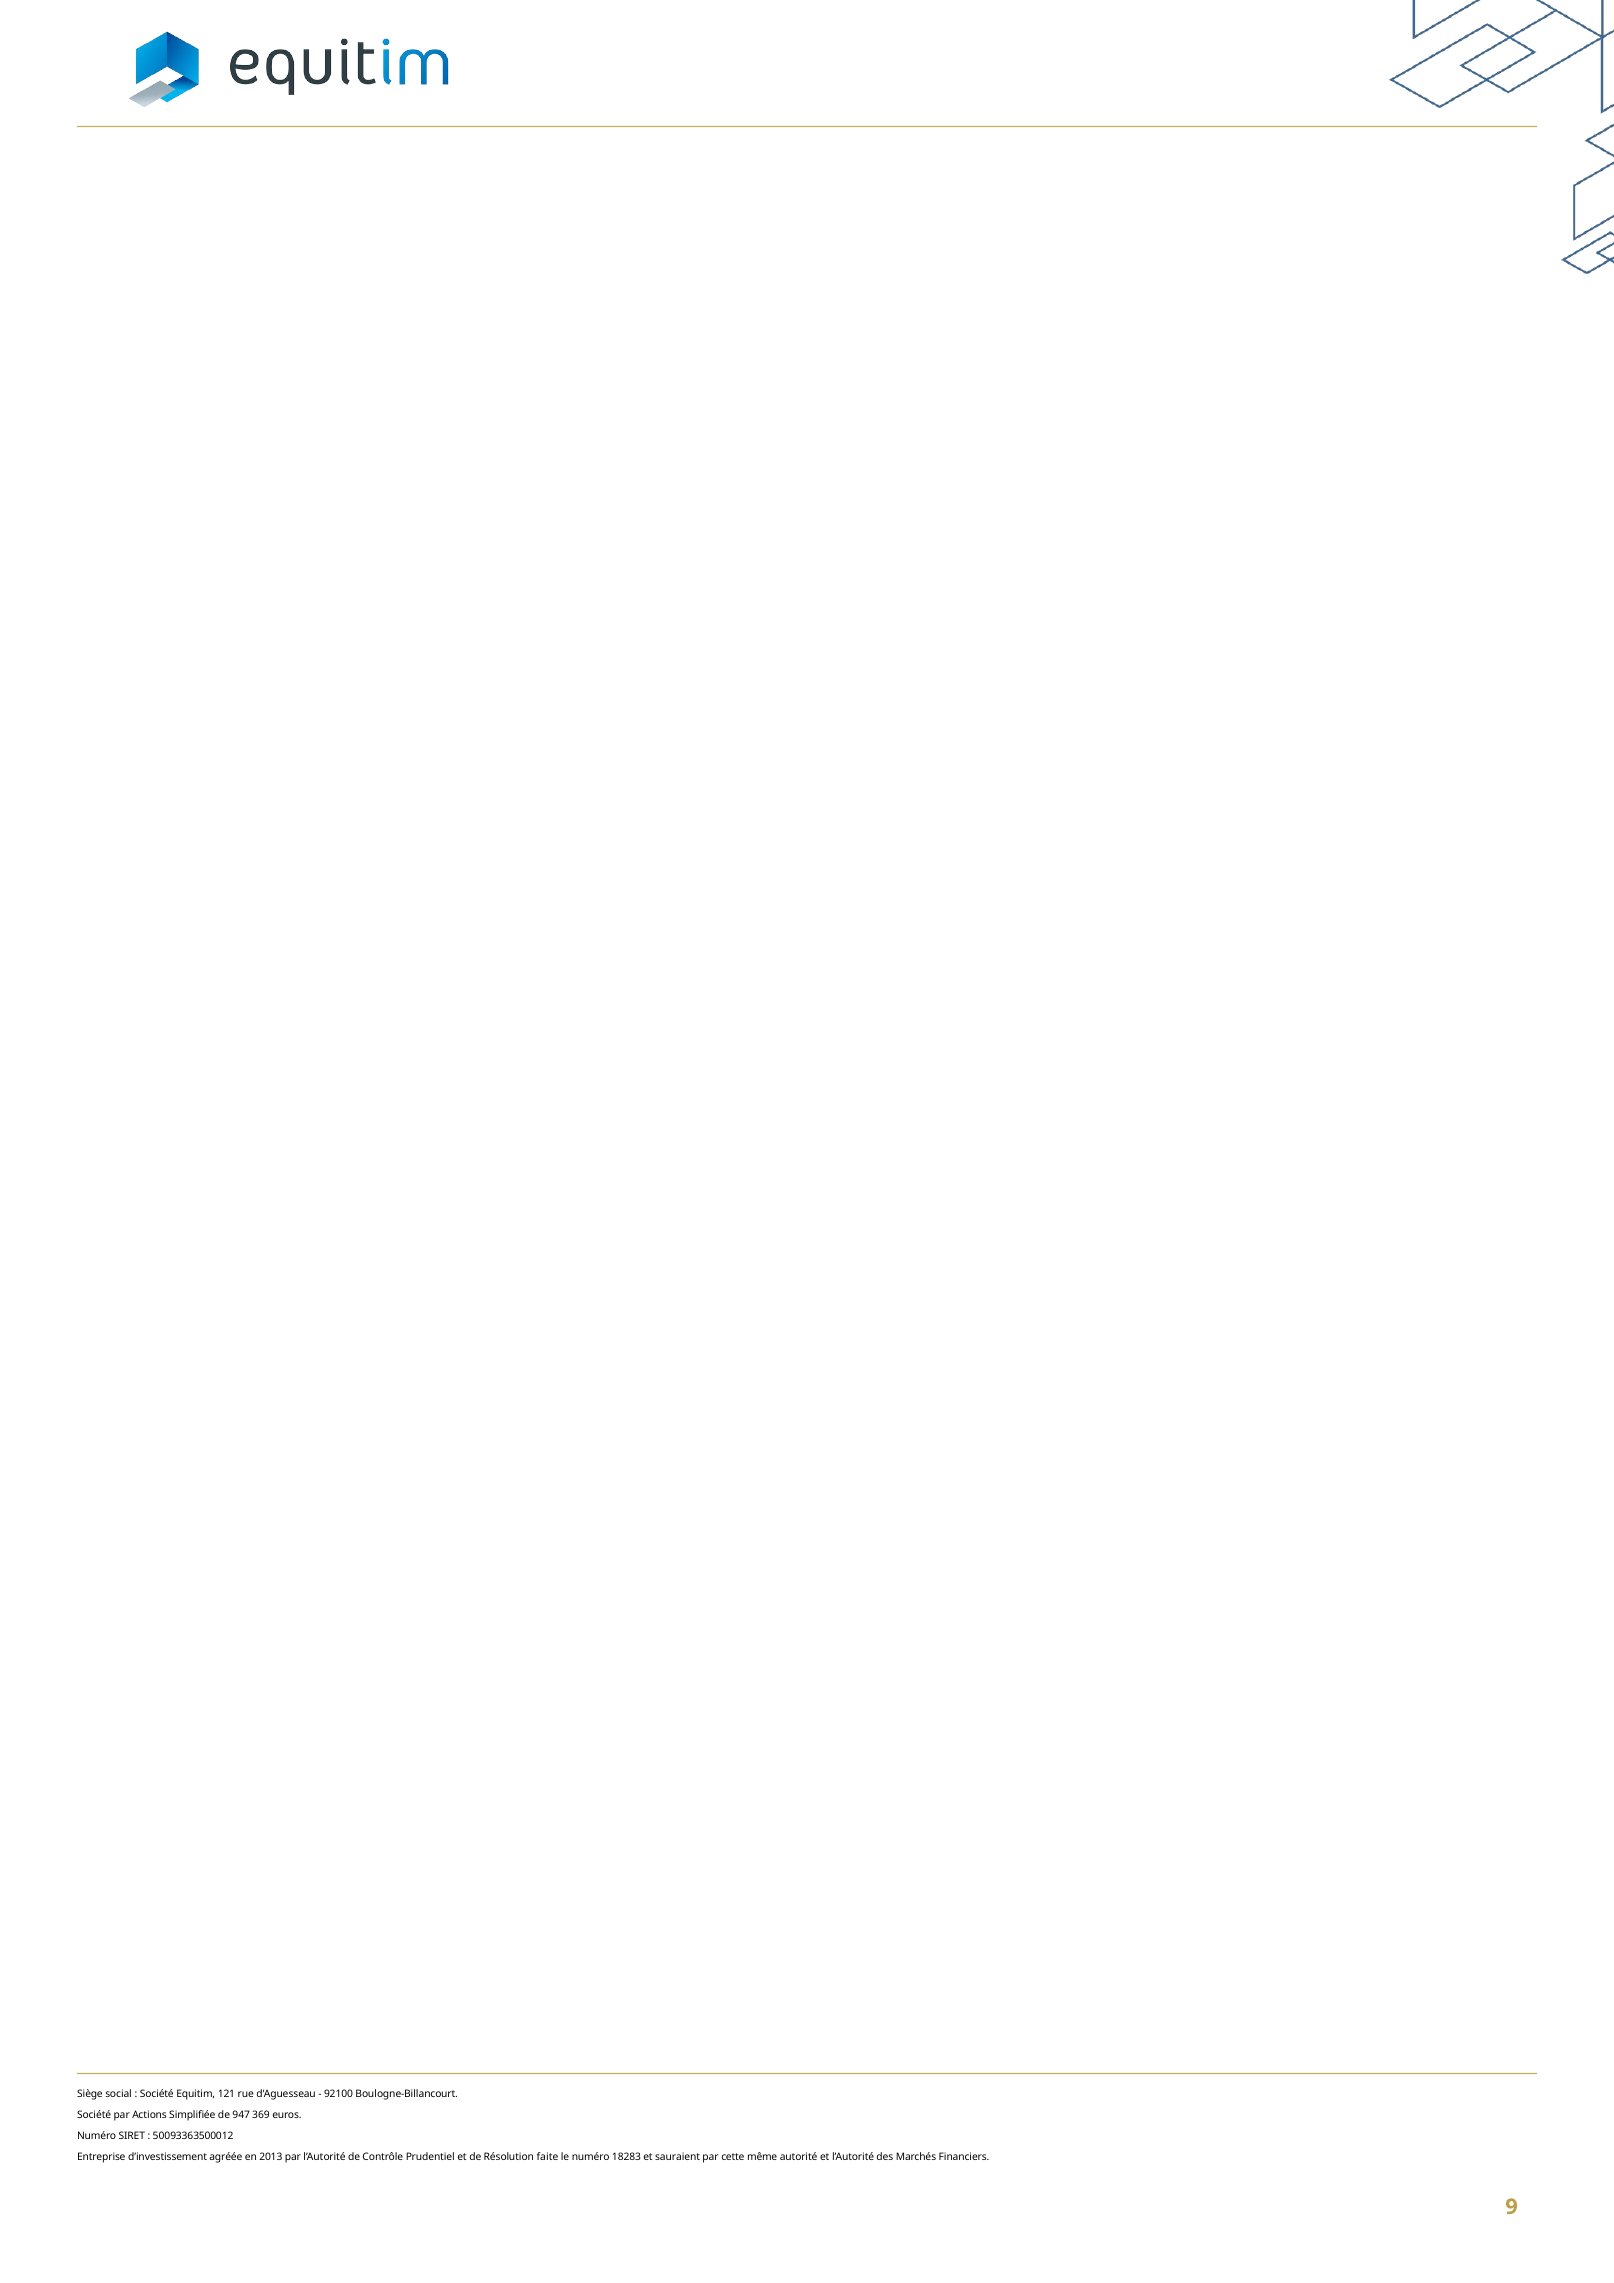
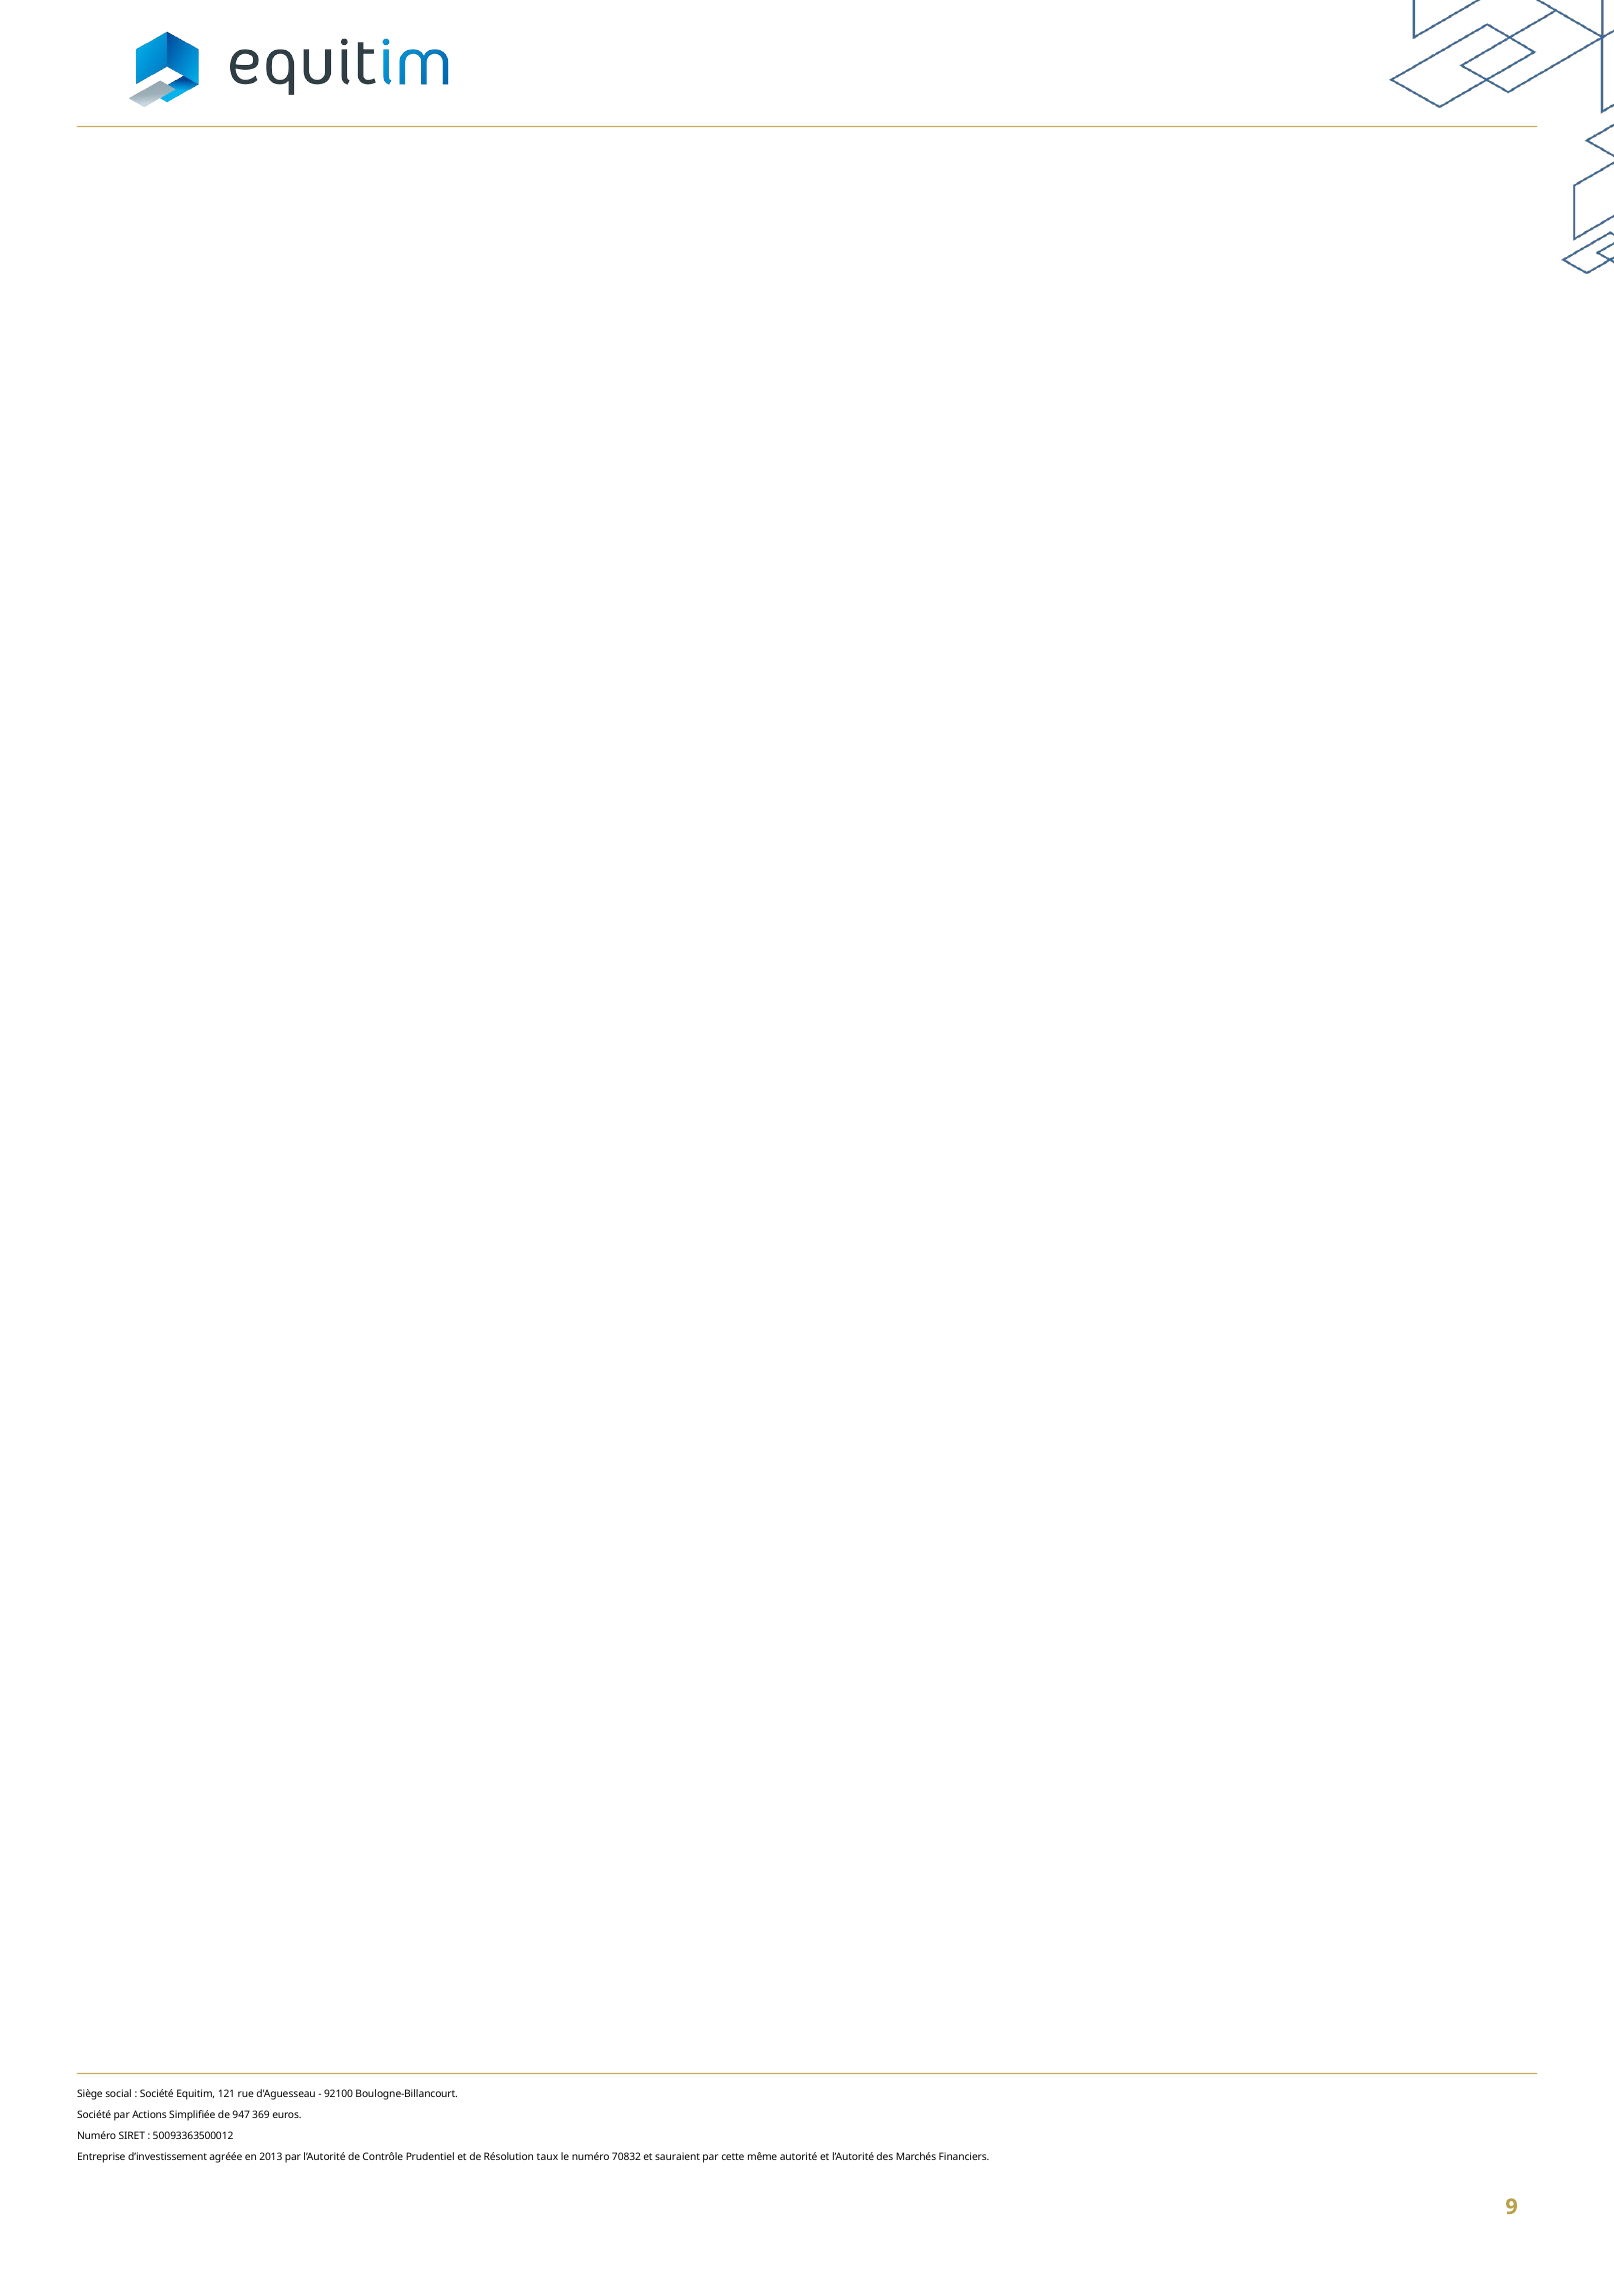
faite: faite -> taux (547, 2157)
18283: 18283 -> 70832 (627, 2157)
